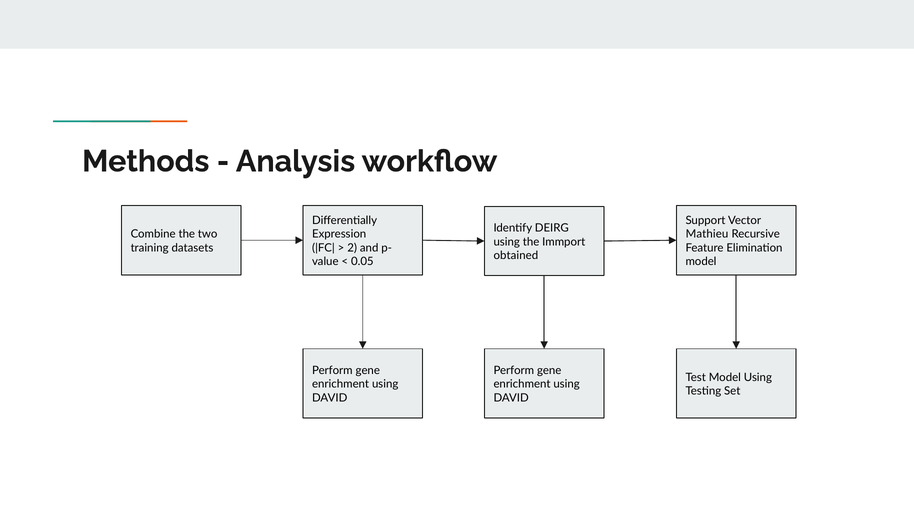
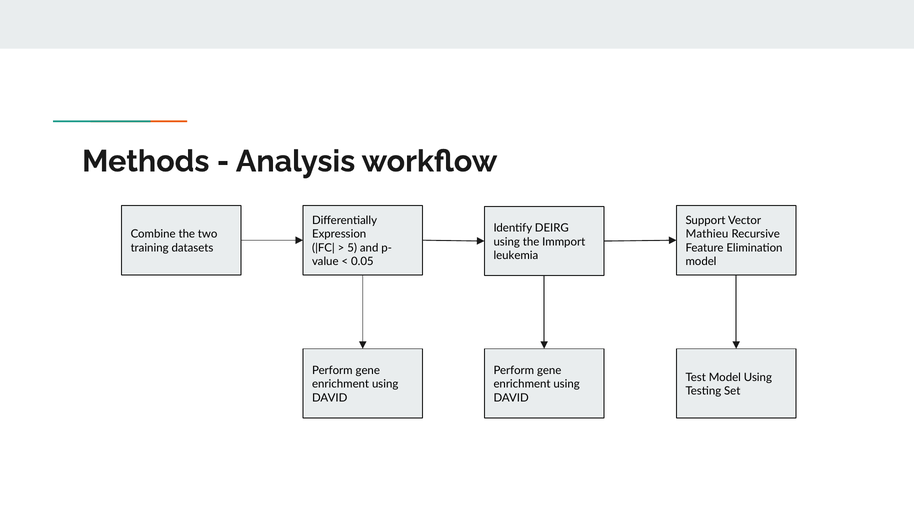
2: 2 -> 5 (352, 248)
obtained: obtained -> leukemia (516, 256)
